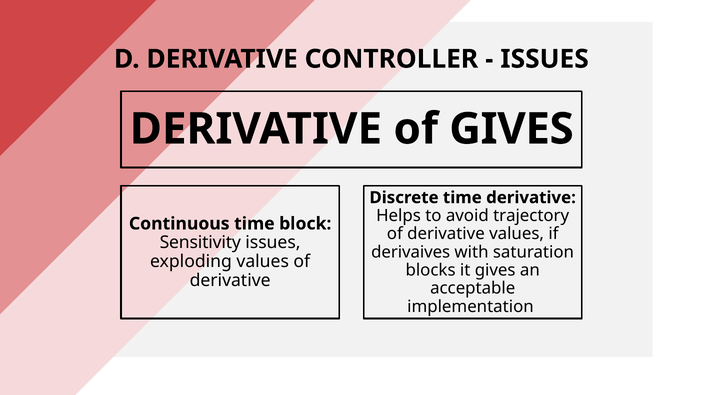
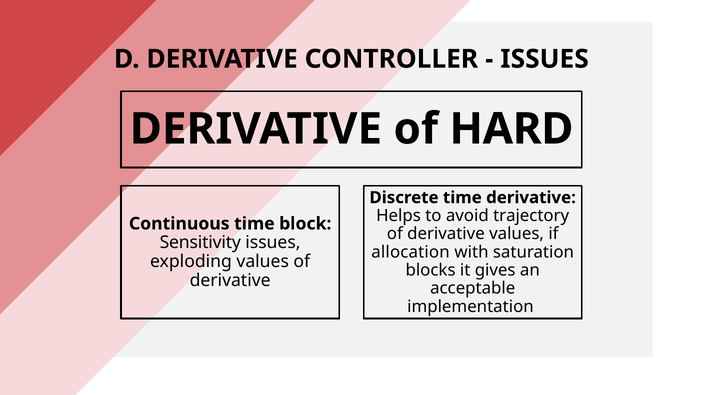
of GIVES: GIVES -> HARD (511, 129)
derivaives: derivaives -> allocation (411, 252)
